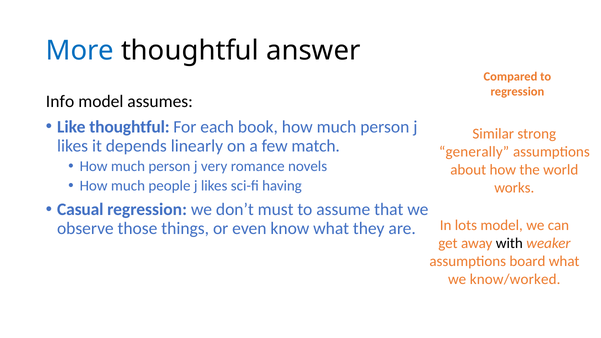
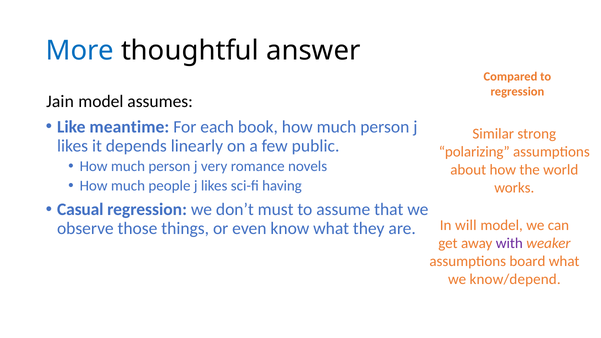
Info: Info -> Jain (60, 102)
Like thoughtful: thoughtful -> meantime (129, 127)
match: match -> public (316, 146)
generally: generally -> polarizing (474, 152)
lots: lots -> will (466, 225)
with colour: black -> purple (509, 243)
know/worked: know/worked -> know/depend (515, 279)
